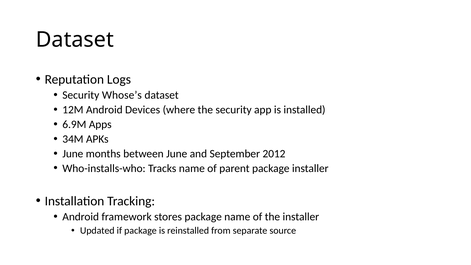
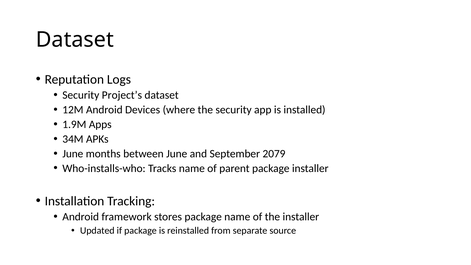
Whose’s: Whose’s -> Project’s (122, 95)
6.9M: 6.9M -> 1.9M (74, 124)
2012: 2012 -> 2079 (274, 154)
